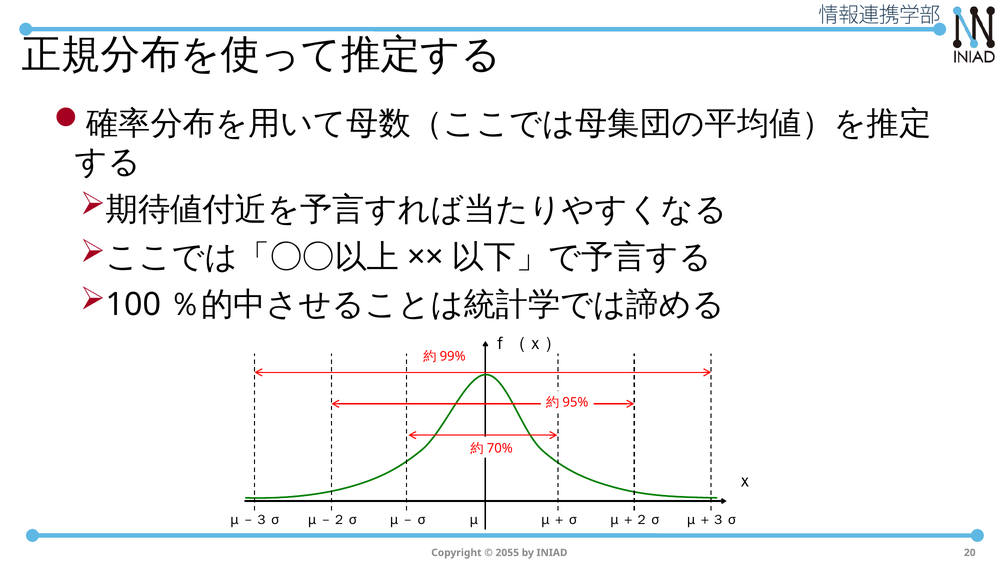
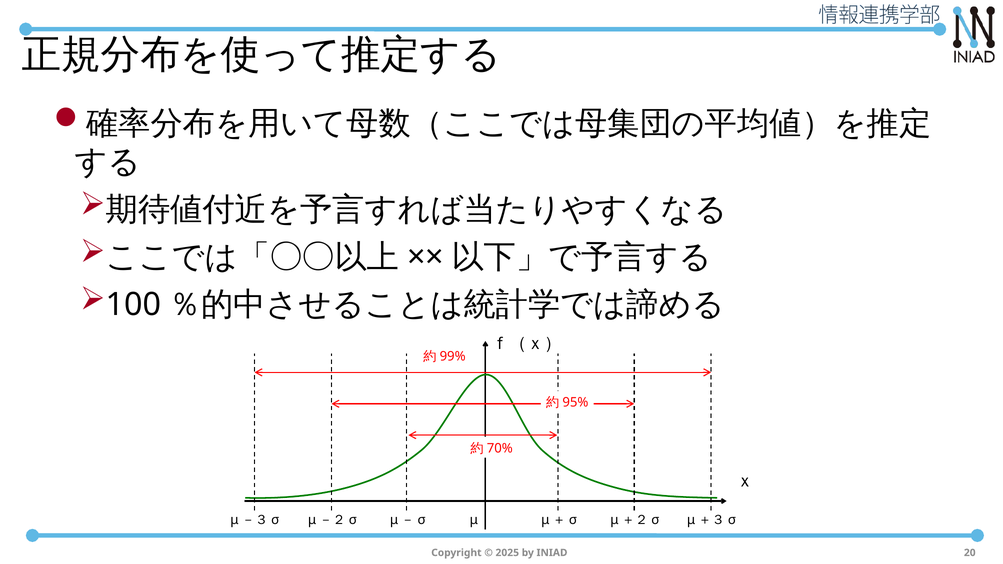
2055: 2055 -> 2025 (507, 553)
